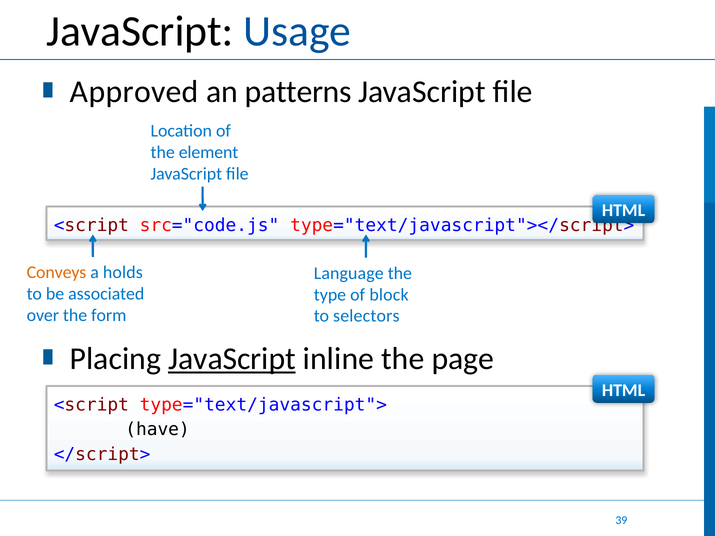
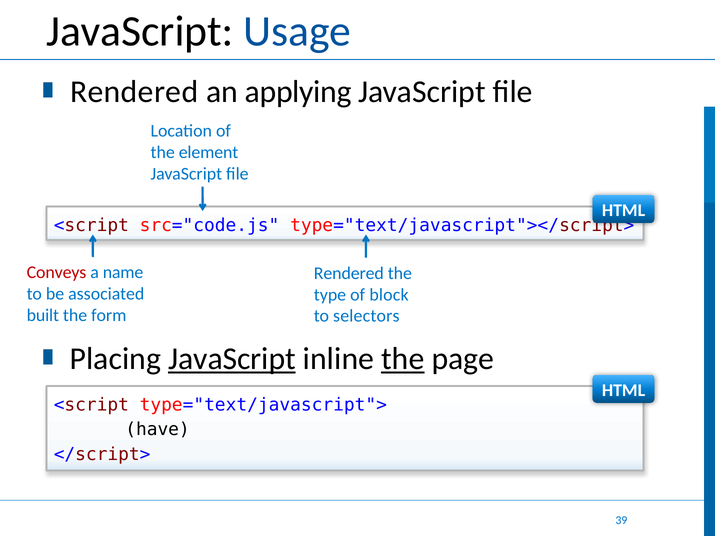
Approved: Approved -> Rendered (134, 92)
patterns: patterns -> applying (298, 92)
Conveys colour: orange -> red (57, 273)
holds: holds -> name (123, 273)
Language: Language -> Rendered (349, 273)
over: over -> built (43, 316)
the underline: none -> present (403, 359)
